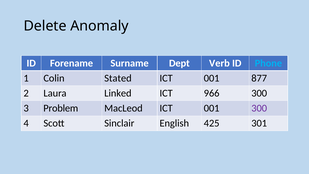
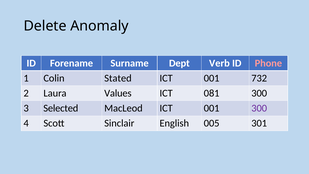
Phone colour: light blue -> pink (268, 63)
877: 877 -> 732 (259, 78)
Linked: Linked -> Values (118, 93)
966: 966 -> 081 (212, 93)
Problem: Problem -> Selected (61, 108)
425: 425 -> 005 (212, 123)
